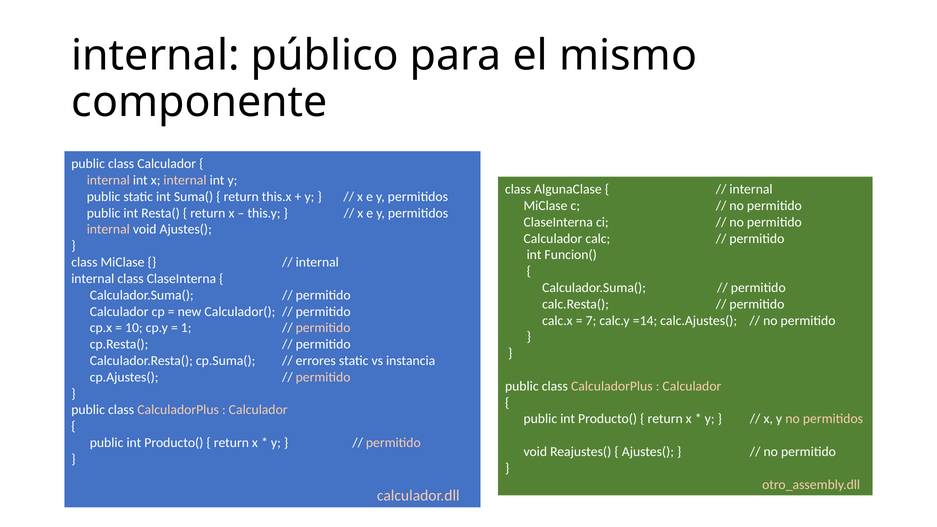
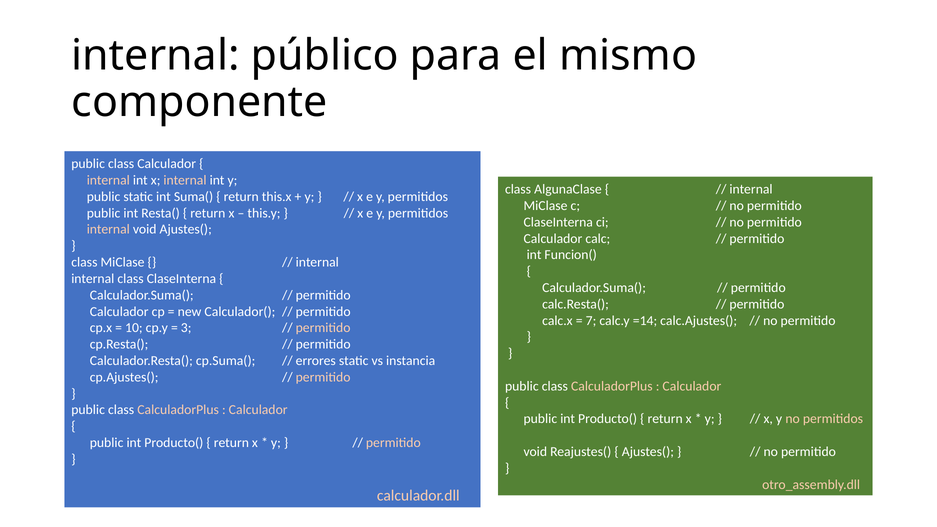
1: 1 -> 3 (186, 328)
